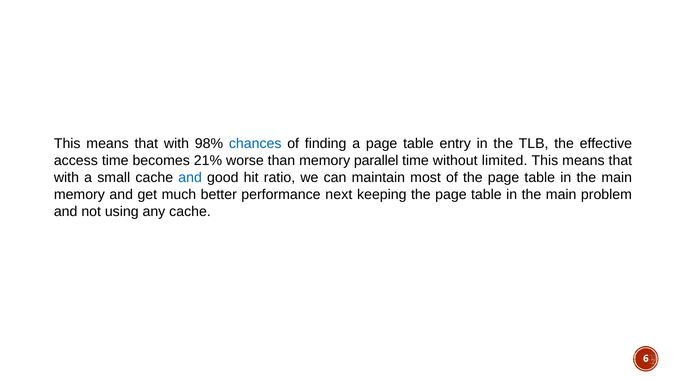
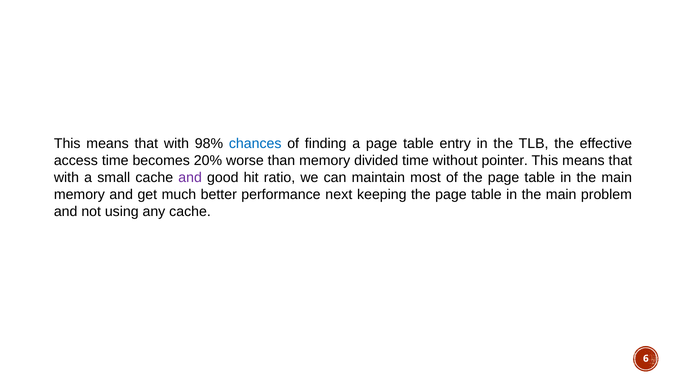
21%: 21% -> 20% (208, 161)
parallel: parallel -> divided (376, 161)
limited: limited -> pointer (505, 161)
and colour: blue -> purple (190, 177)
